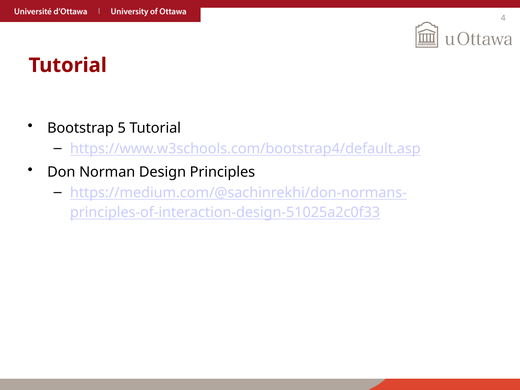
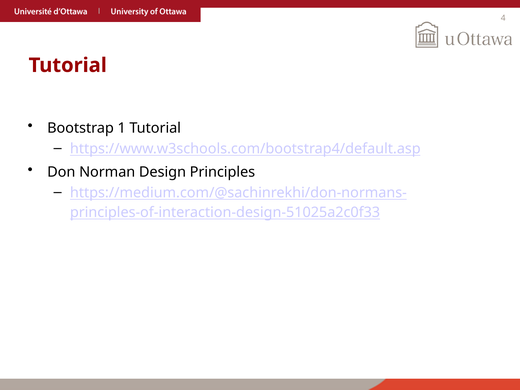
5: 5 -> 1 (122, 128)
